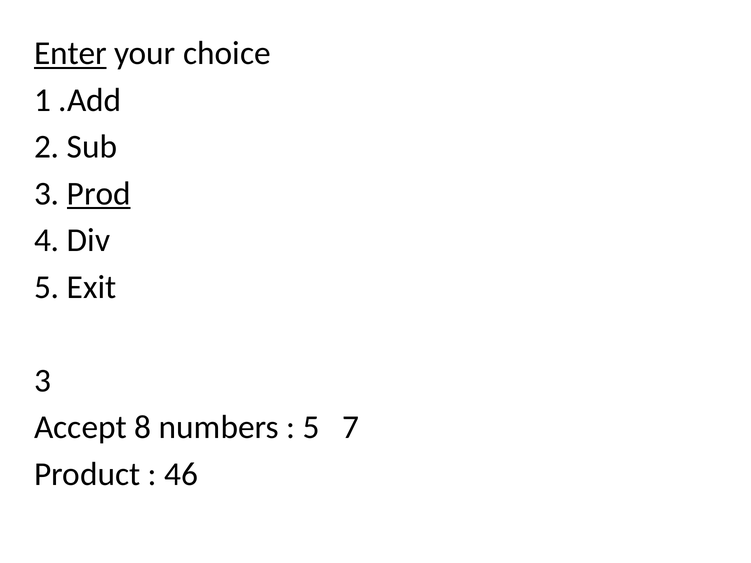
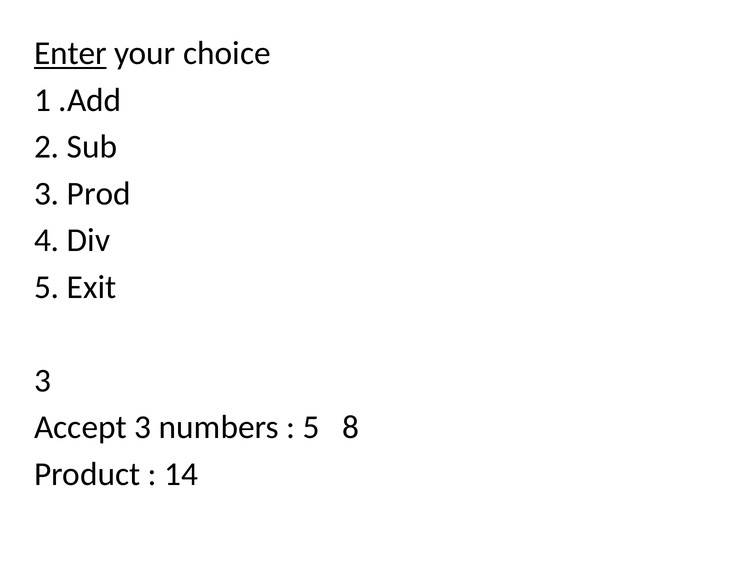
Prod underline: present -> none (99, 194)
Accept 8: 8 -> 3 (143, 428)
7: 7 -> 8 (351, 428)
46: 46 -> 14 (181, 474)
